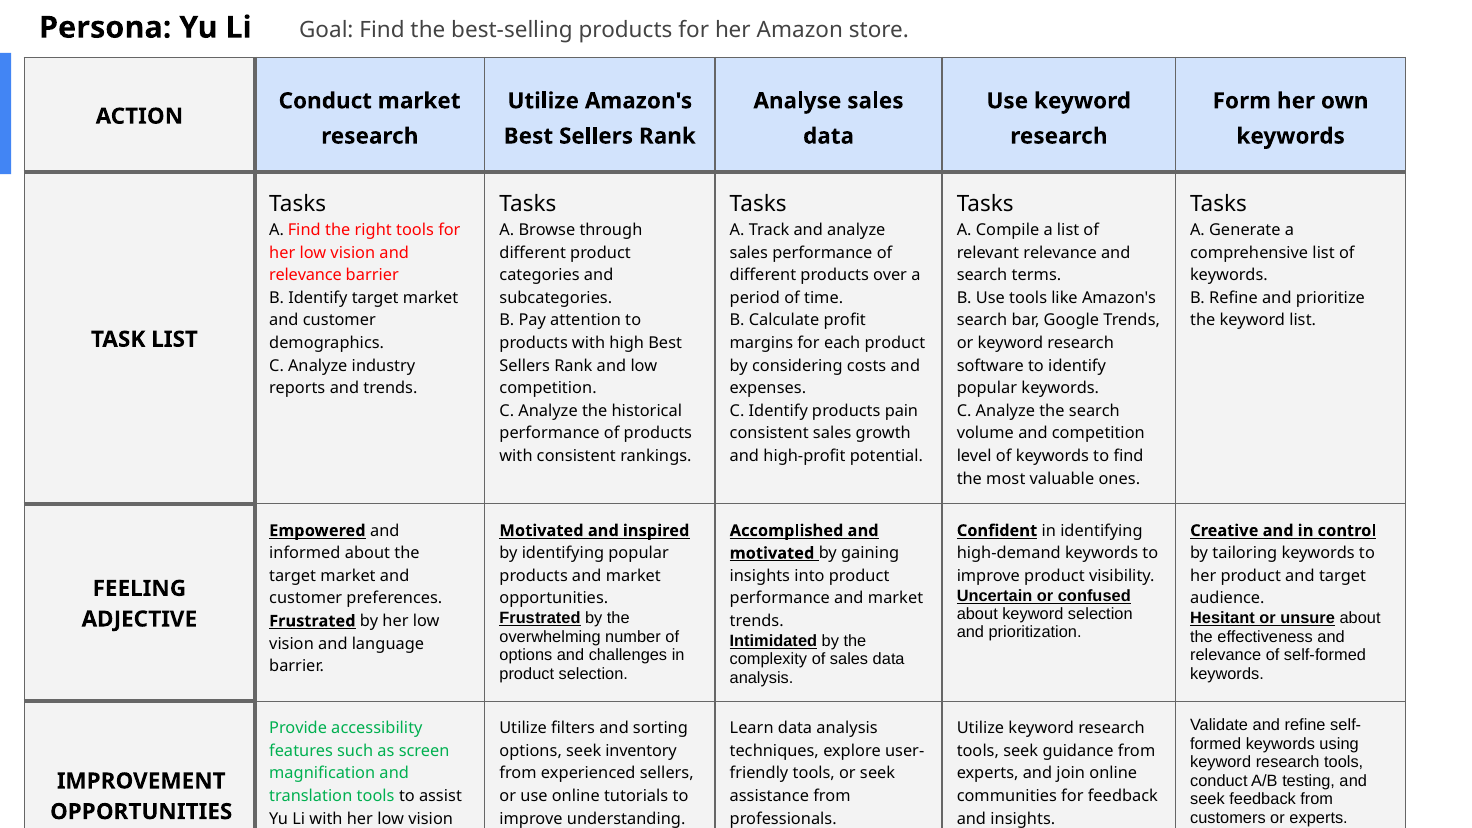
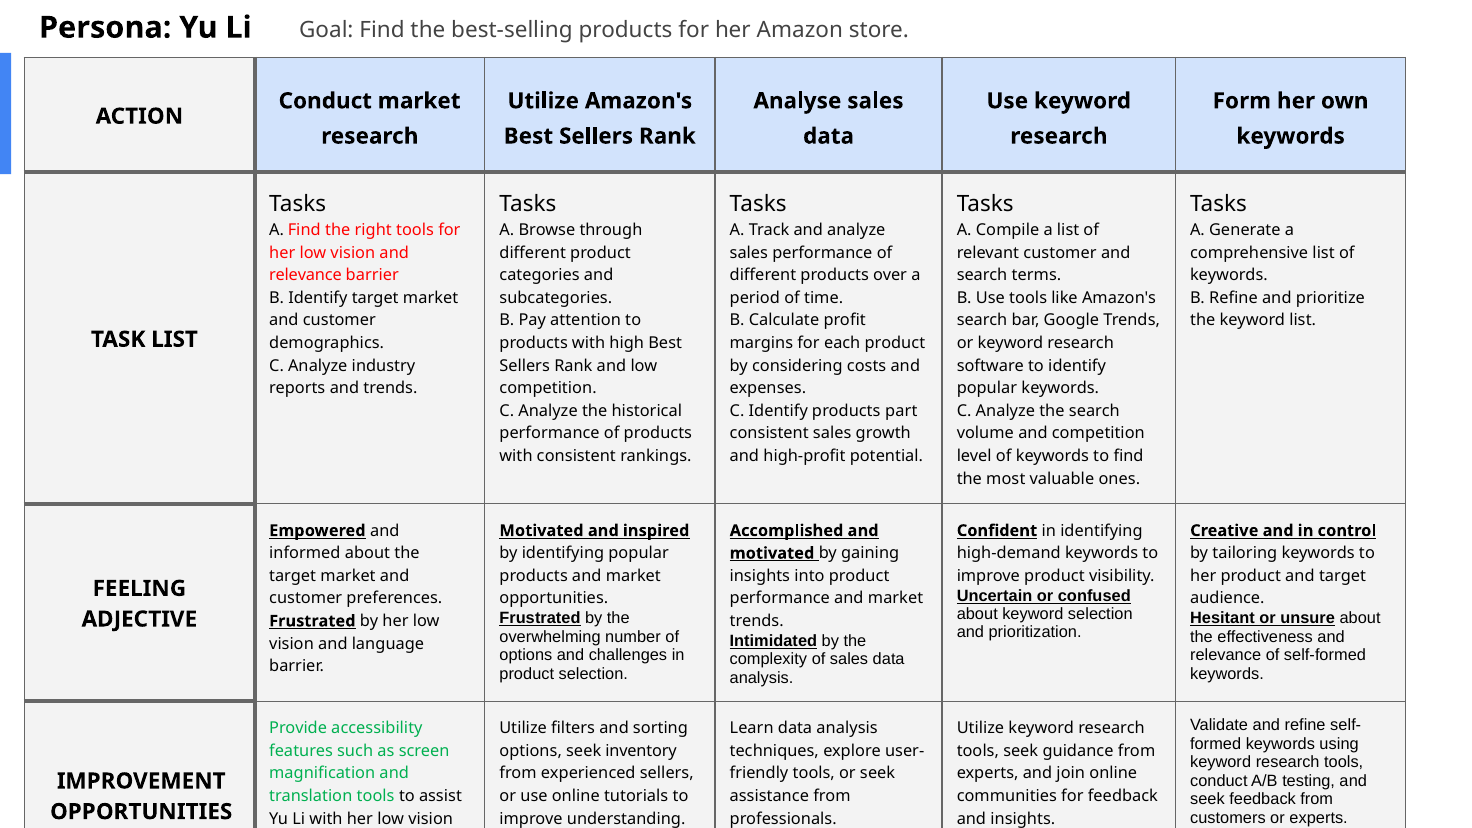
relevant relevance: relevance -> customer (1060, 253)
pain: pain -> part (901, 411)
